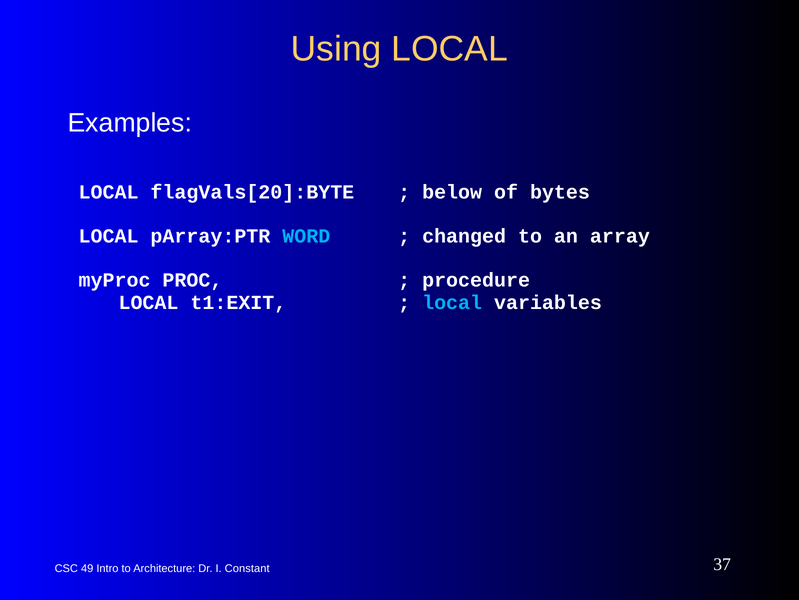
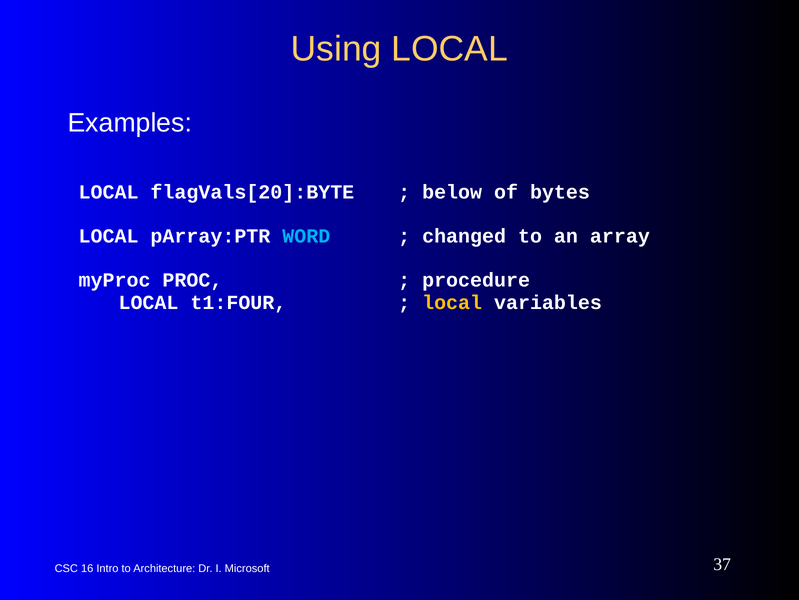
t1:EXIT: t1:EXIT -> t1:FOUR (238, 302)
local colour: light blue -> yellow (452, 302)
49: 49 -> 16 (87, 568)
Constant: Constant -> Microsoft (247, 568)
